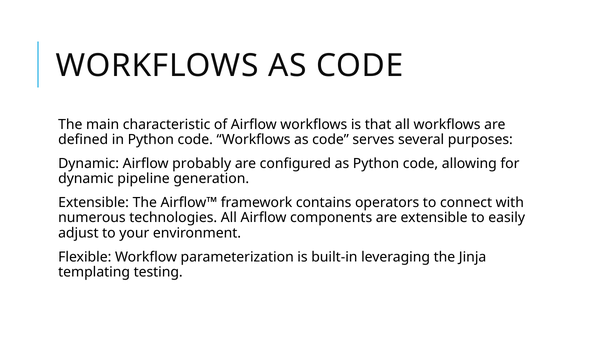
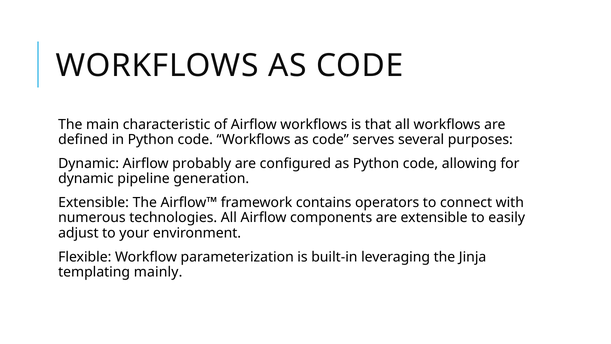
testing: testing -> mainly (158, 272)
